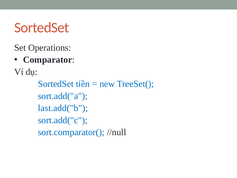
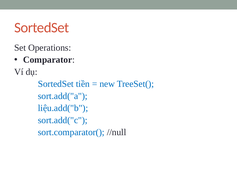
last.add("b: last.add("b -> liệu.add("b (63, 108)
